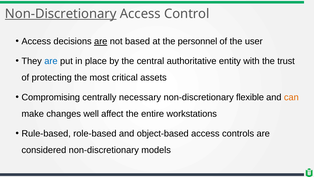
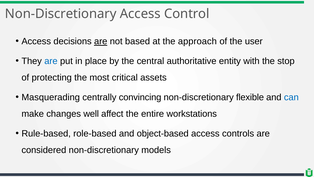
Non-Discretionary underline: present -> none (61, 14)
personnel: personnel -> approach (197, 41)
trust: trust -> stop (286, 61)
Compromising: Compromising -> Masquerading (51, 97)
necessary: necessary -> convincing (140, 97)
can colour: orange -> blue (291, 97)
